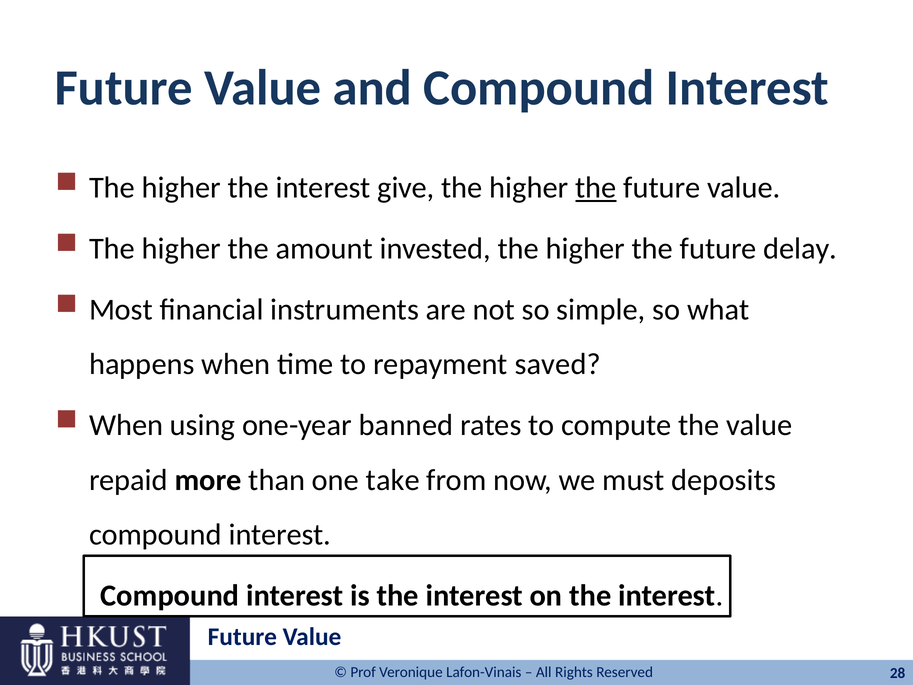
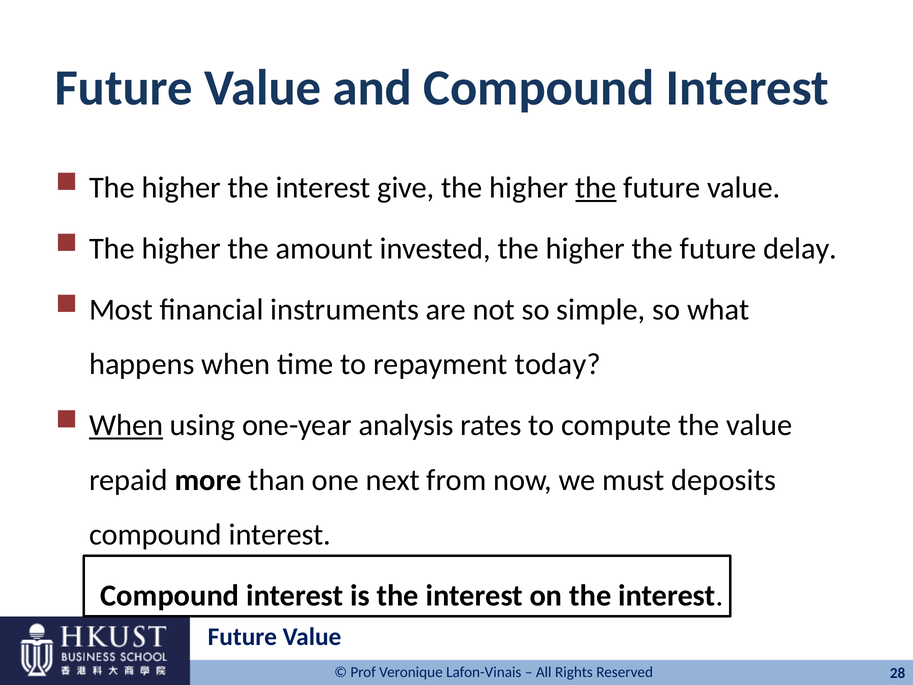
saved: saved -> today (558, 364)
When underline: none -> present (126, 425)
banned: banned -> analysis (406, 425)
take: take -> next (393, 480)
